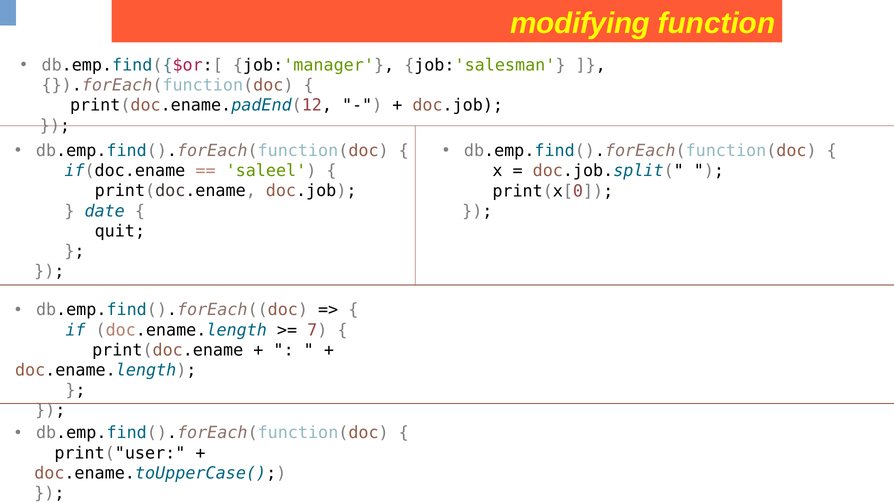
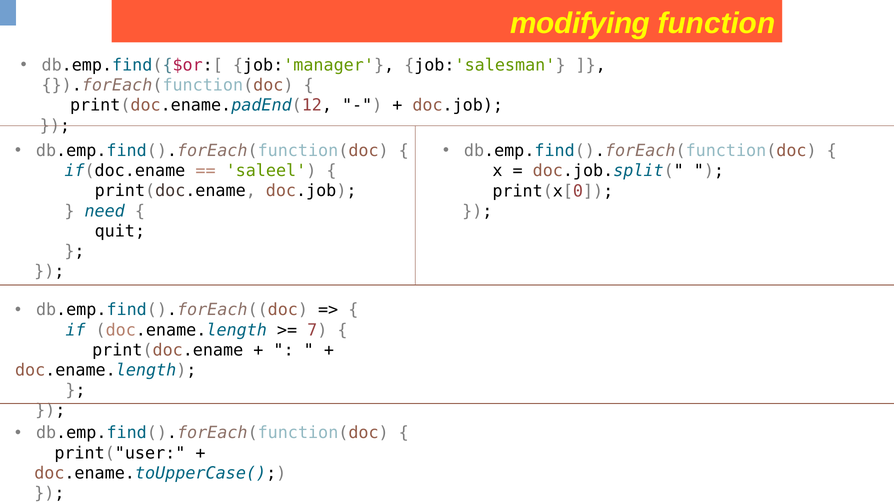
date: date -> need (105, 211)
